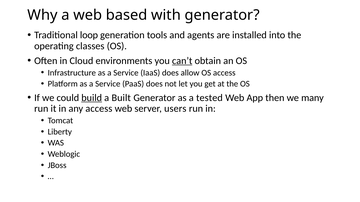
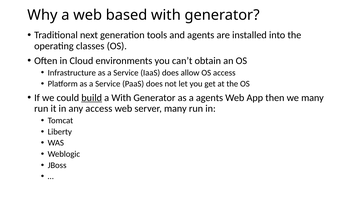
loop: loop -> next (89, 35)
can’t underline: present -> none (182, 61)
a Built: Built -> With (121, 98)
a tested: tested -> agents (210, 98)
server users: users -> many (175, 109)
